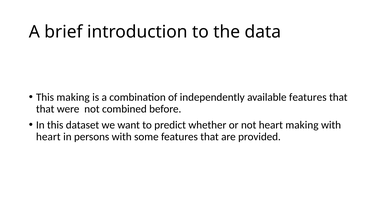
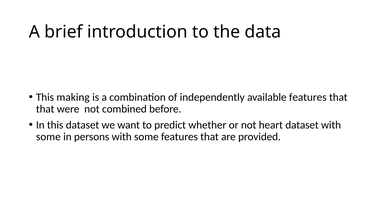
heart making: making -> dataset (302, 125)
heart: heart -> some (48, 137)
